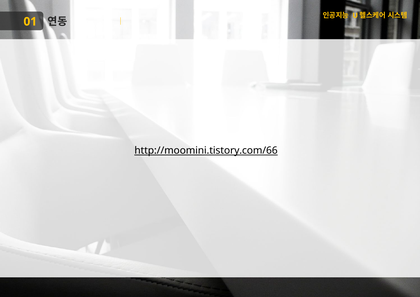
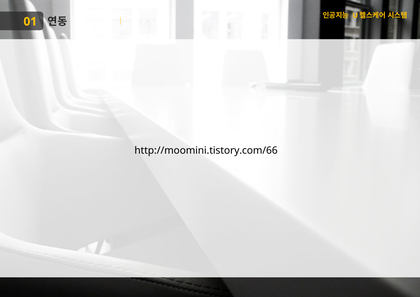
http://moomini.tistory.com/66 underline: present -> none (206, 151)
